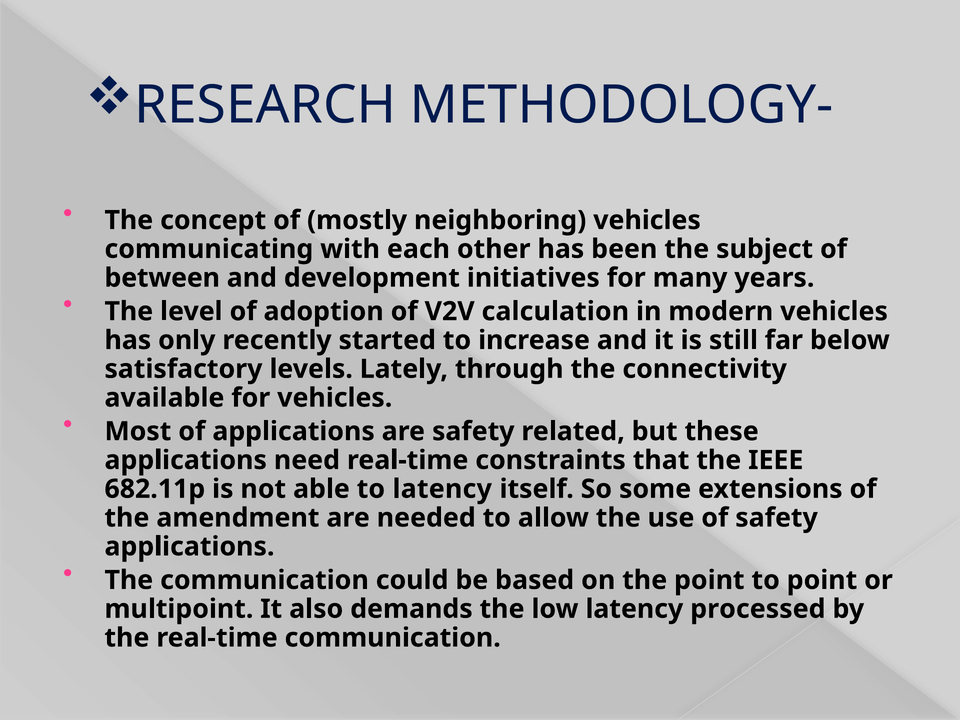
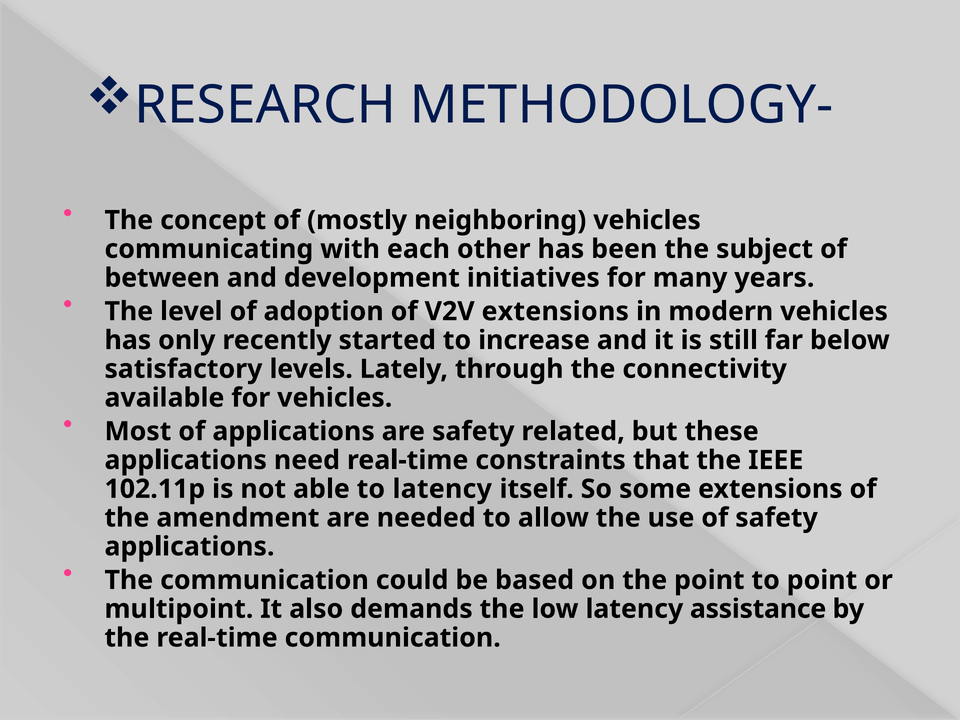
V2V calculation: calculation -> extensions (555, 311)
682.11p: 682.11p -> 102.11p (155, 489)
processed: processed -> assistance (758, 609)
